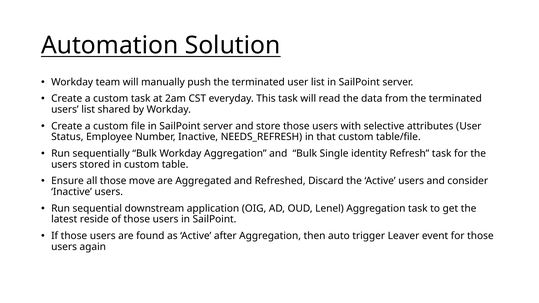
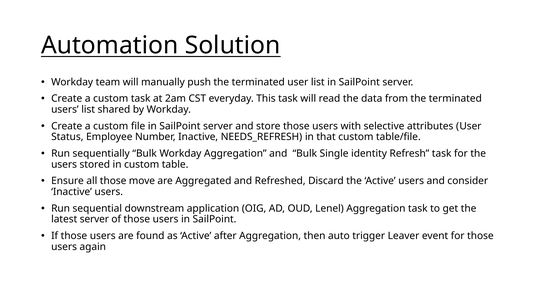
latest reside: reside -> server (94, 219)
